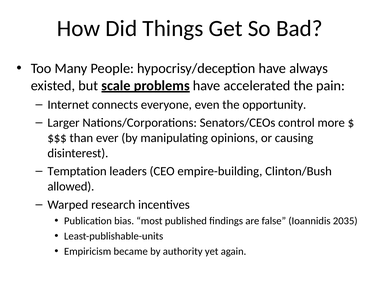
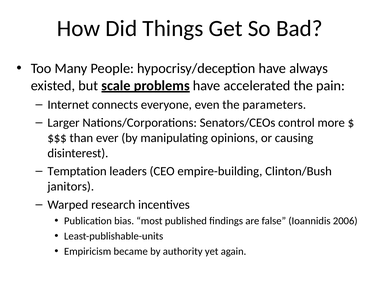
opportunity: opportunity -> parameters (274, 105)
allowed: allowed -> janitors (71, 187)
2035: 2035 -> 2006 (345, 221)
